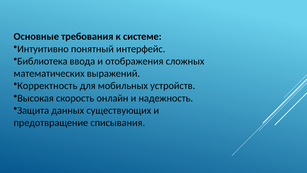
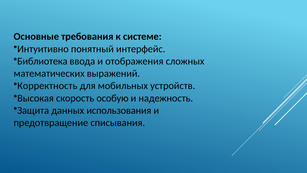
онлайн: онлайн -> особую (112, 98)
существующих: существующих -> использования (119, 110)
